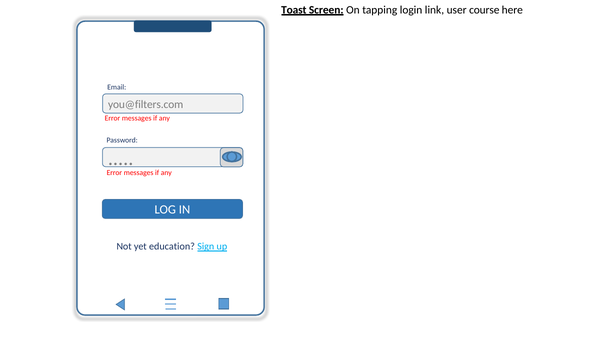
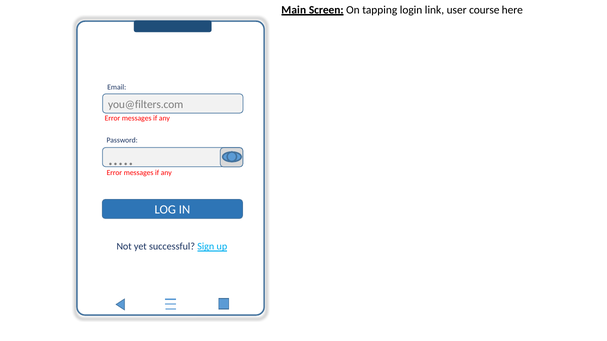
Toast: Toast -> Main (294, 10)
education: education -> successful (172, 247)
